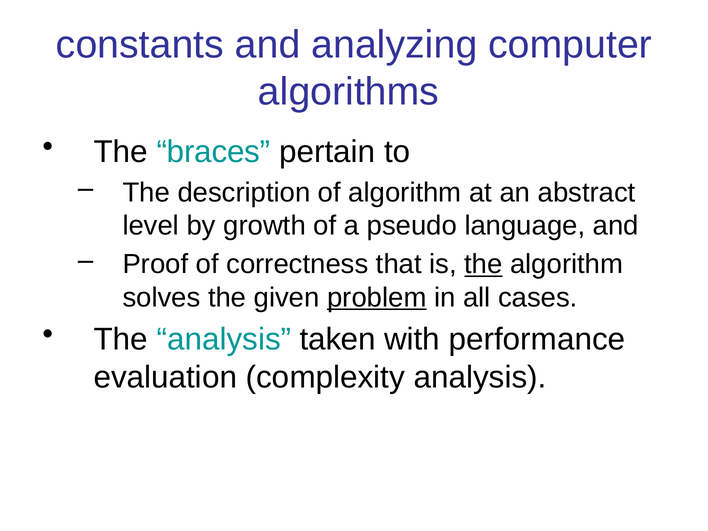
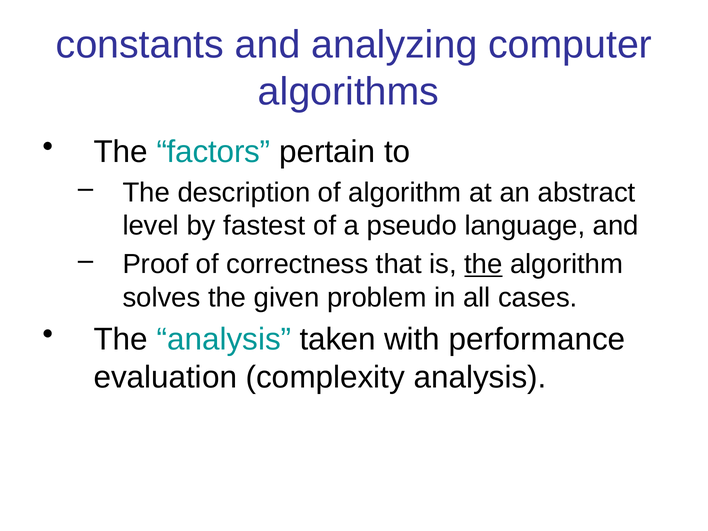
braces: braces -> factors (214, 152)
growth: growth -> fastest (264, 226)
problem underline: present -> none (377, 297)
